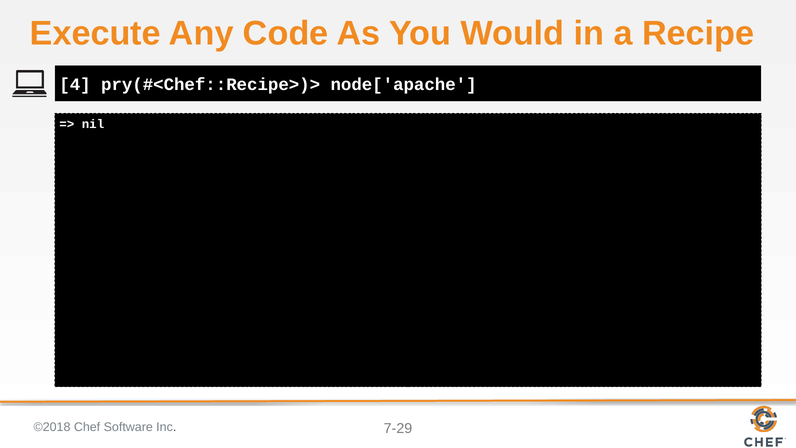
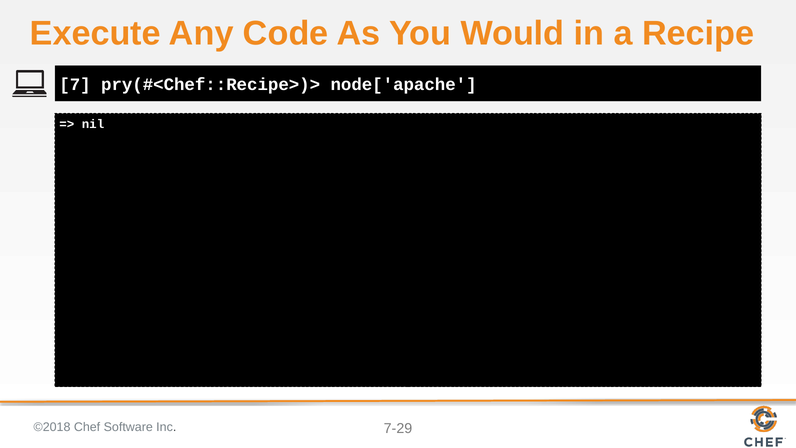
4: 4 -> 7 (75, 85)
